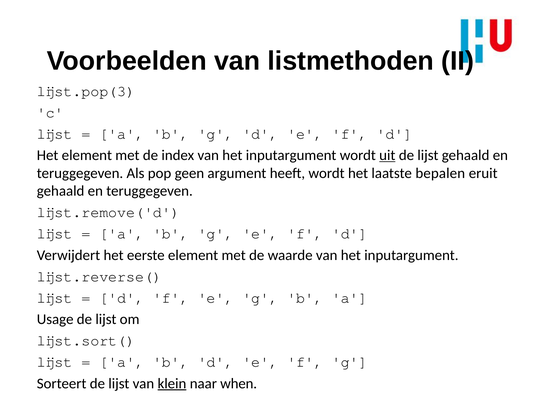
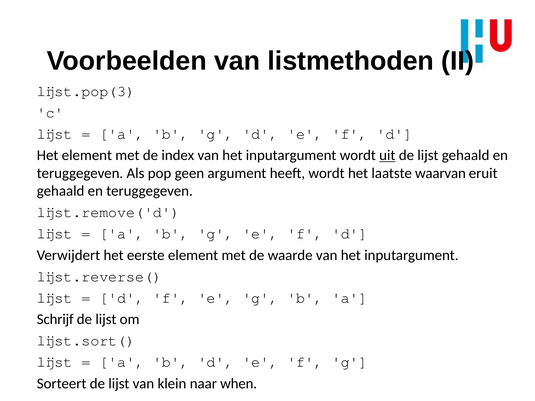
bepalen: bepalen -> waarvan (440, 173)
Usage: Usage -> Schrijf (55, 320)
klein underline: present -> none (172, 384)
